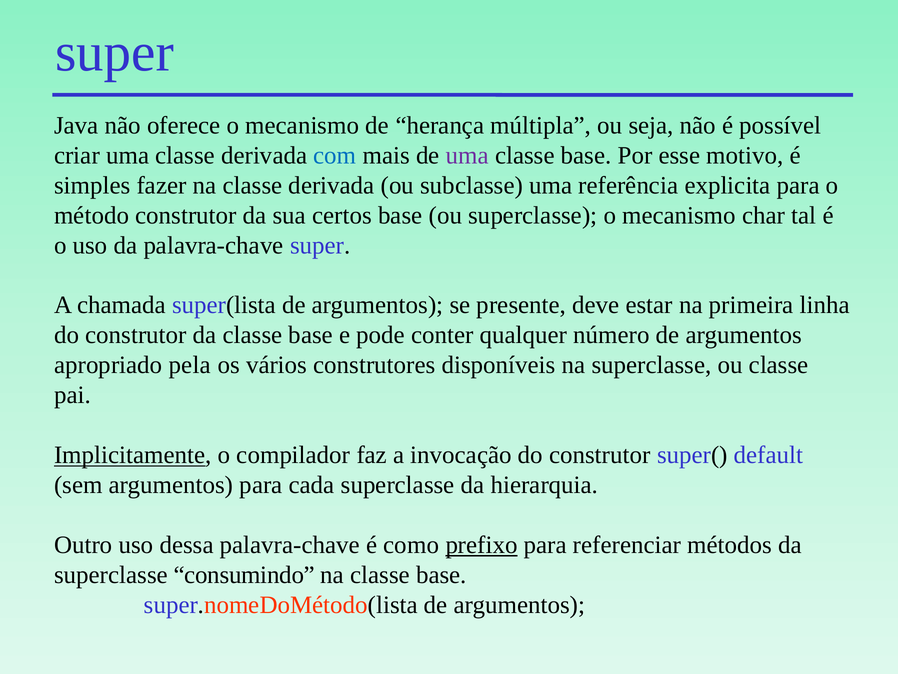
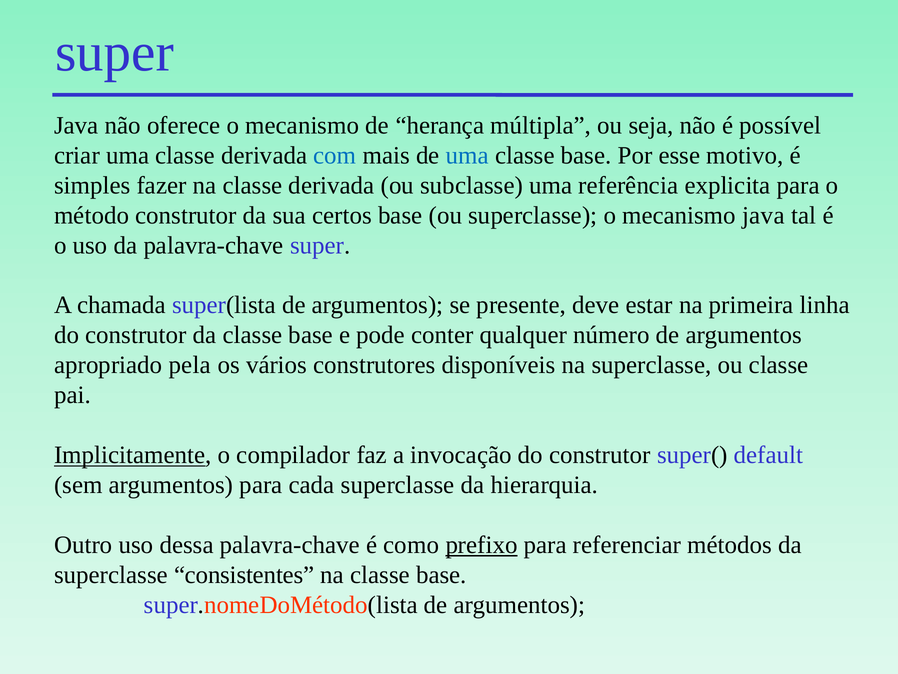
uma colour: purple -> blue (467, 155)
mecanismo char: char -> java (763, 215)
consumindo: consumindo -> consistentes (244, 574)
